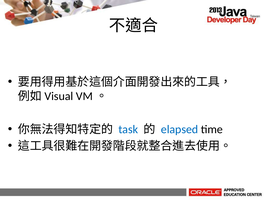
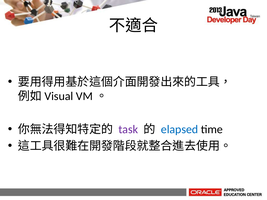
task colour: blue -> purple (128, 130)
